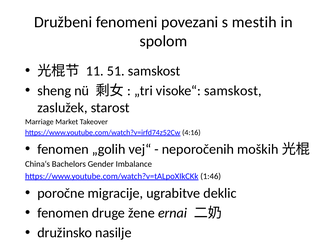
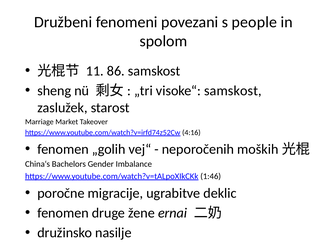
mestih: mestih -> people (254, 22)
51: 51 -> 86 (116, 71)
